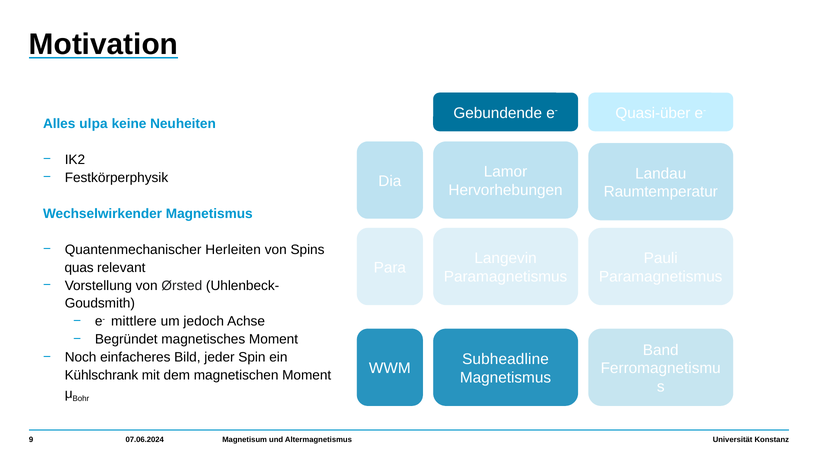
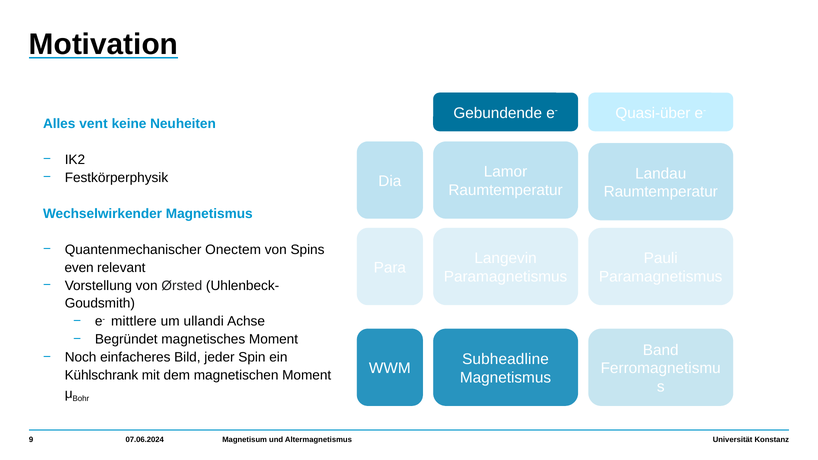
ulpa: ulpa -> vent (93, 124)
Hervorhebungen: Hervorhebungen -> Raumtemperatur (506, 190)
Herleiten: Herleiten -> Onectem (233, 250)
quas: quas -> even (79, 268)
jedoch: jedoch -> ullandi (204, 322)
